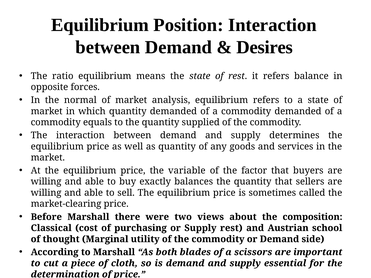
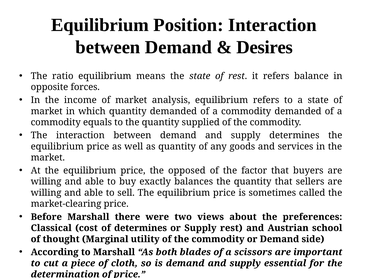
normal: normal -> income (80, 100)
variable: variable -> opposed (187, 171)
composition: composition -> preferences (312, 217)
of purchasing: purchasing -> determines (141, 228)
